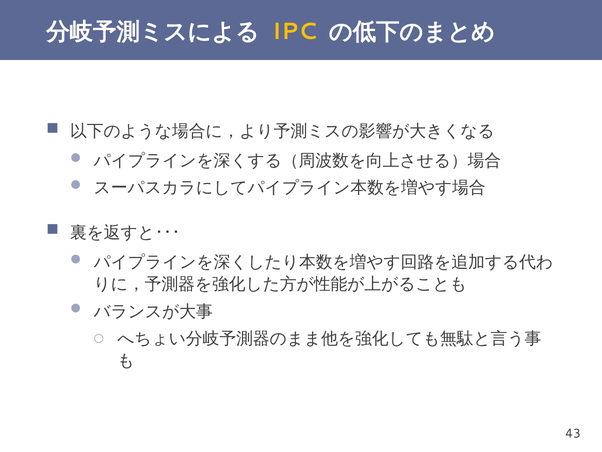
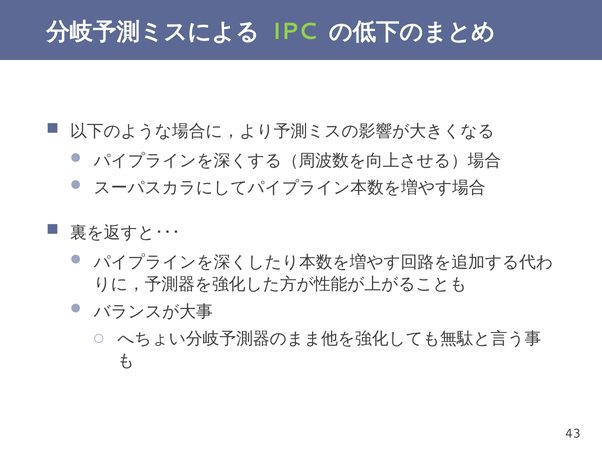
IPC colour: yellow -> light green (294, 32)
